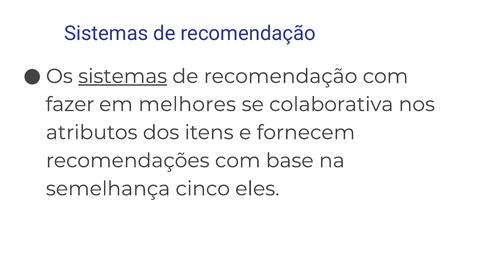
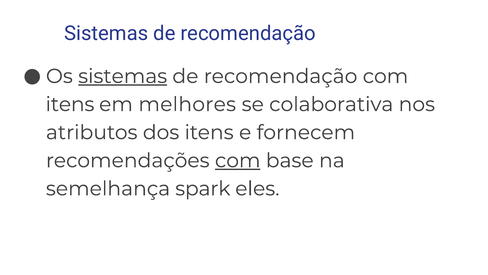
fazer: fazer -> itens (70, 104)
com underline: none -> present (238, 160)
cinco: cinco -> spark (203, 188)
